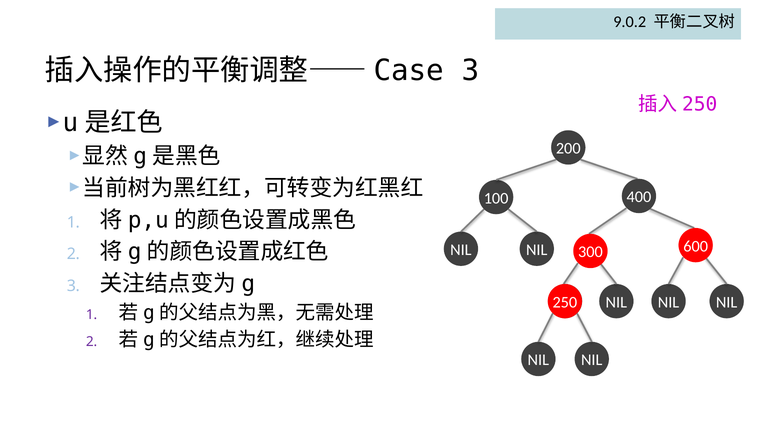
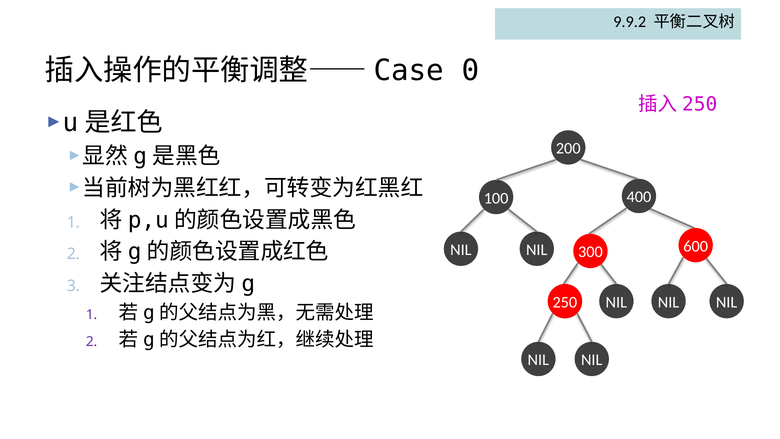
9.0.2: 9.0.2 -> 9.9.2 (630, 22)
3: 3 -> 0 (470, 71)
